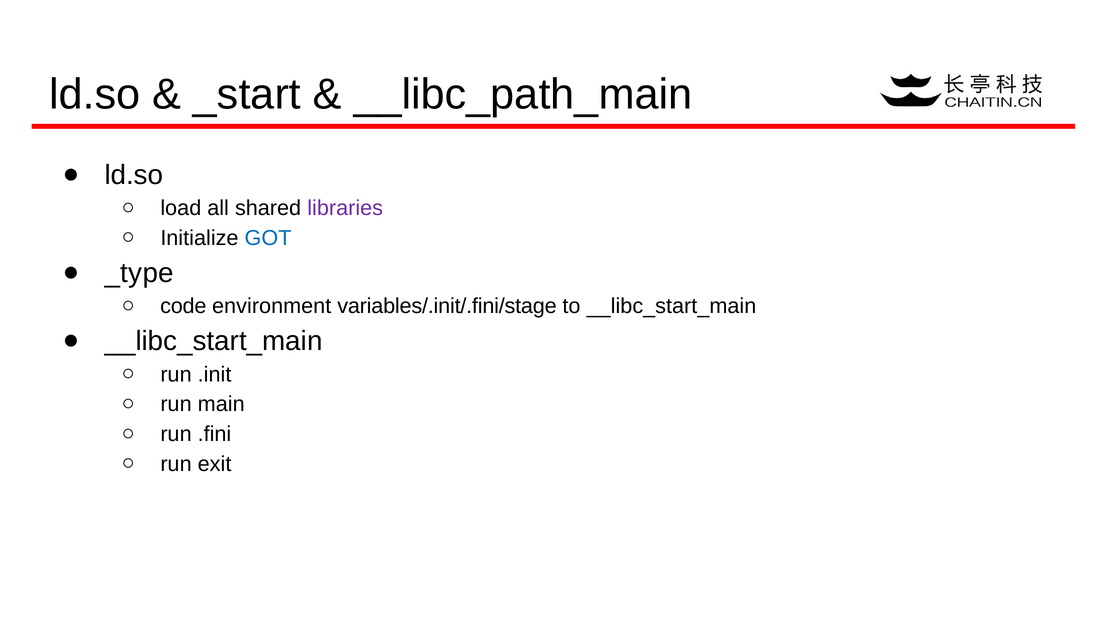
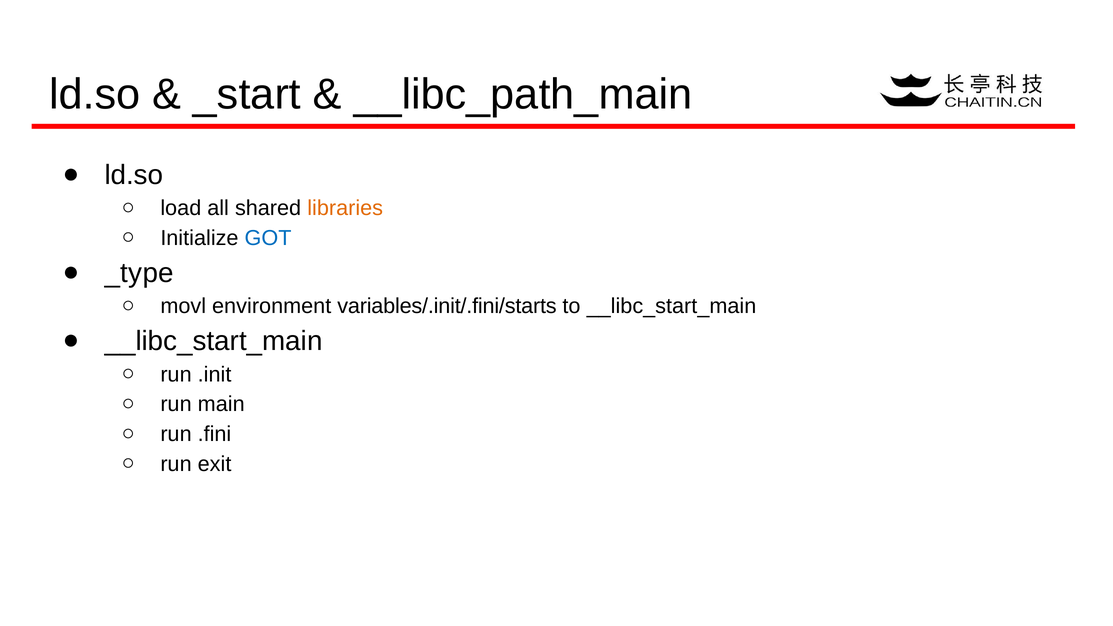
libraries colour: purple -> orange (345, 208)
code: code -> movl (183, 306)
variables/.init/.fini/stage: variables/.init/.fini/stage -> variables/.init/.fini/starts (447, 306)
